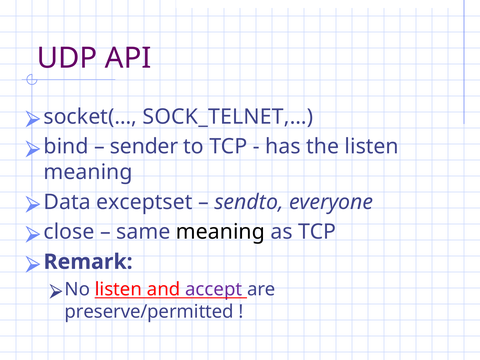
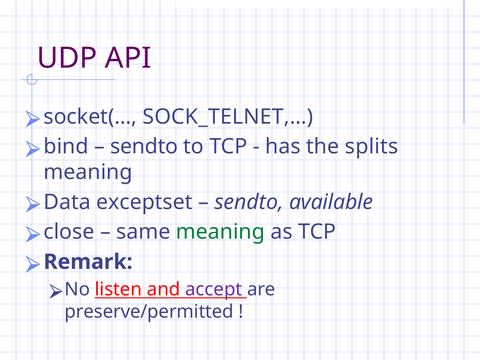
sender: sender -> sendto (144, 147)
the listen: listen -> splits (372, 147)
everyone: everyone -> available (331, 202)
meaning colour: black -> green (220, 232)
